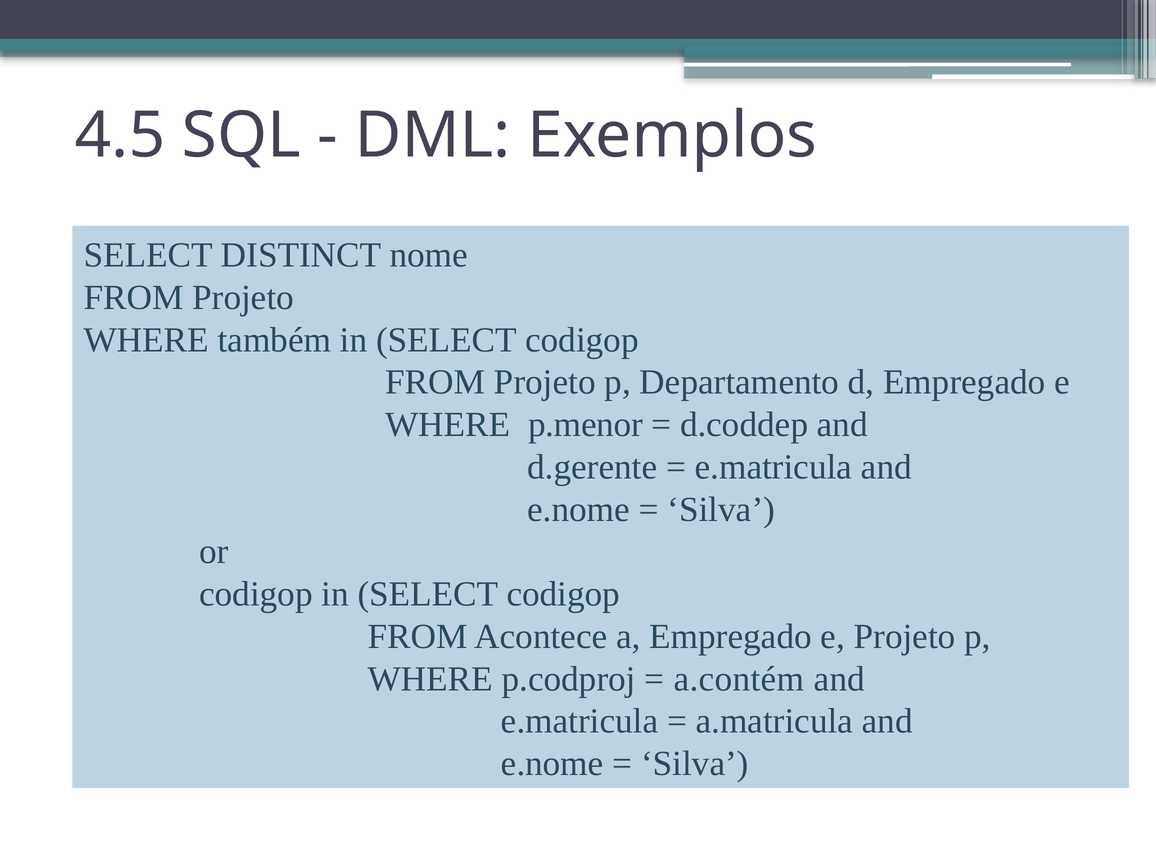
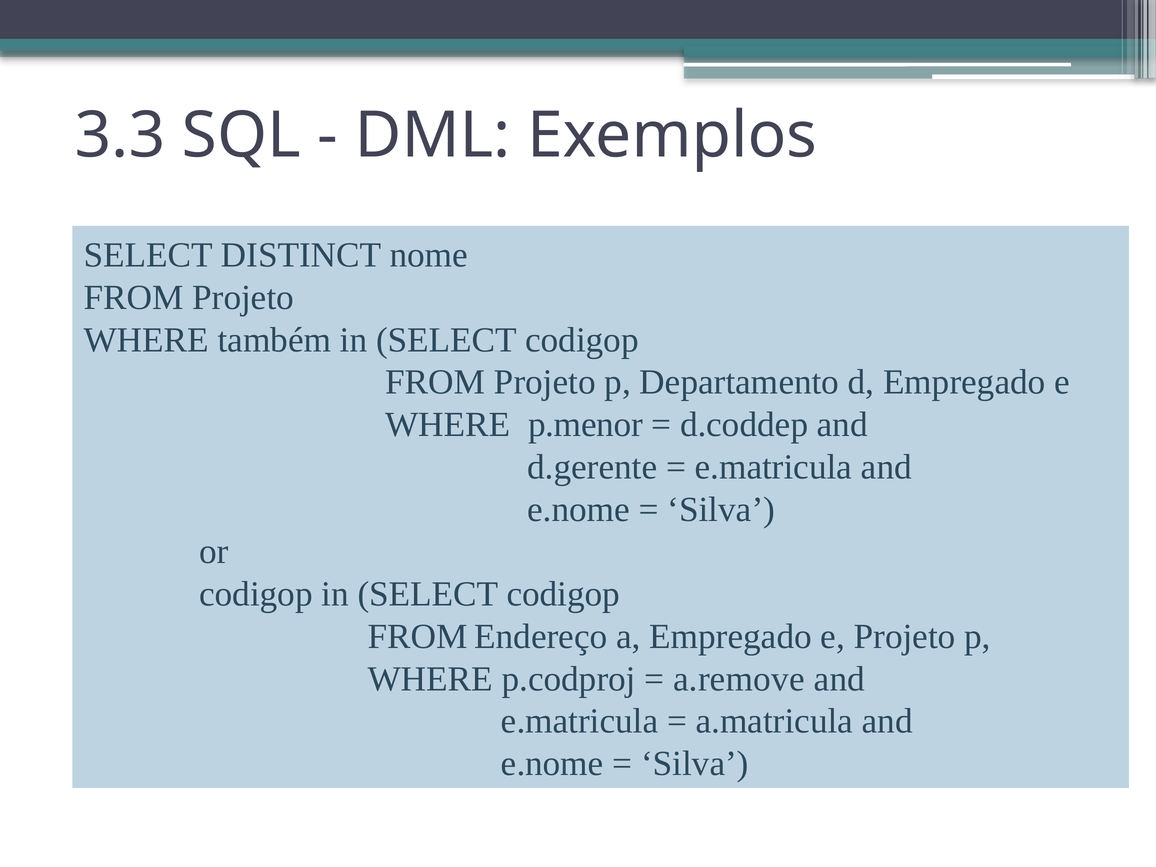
4.5: 4.5 -> 3.3 (120, 135)
Acontece: Acontece -> Endereço (541, 636)
a.contém: a.contém -> a.remove (739, 679)
